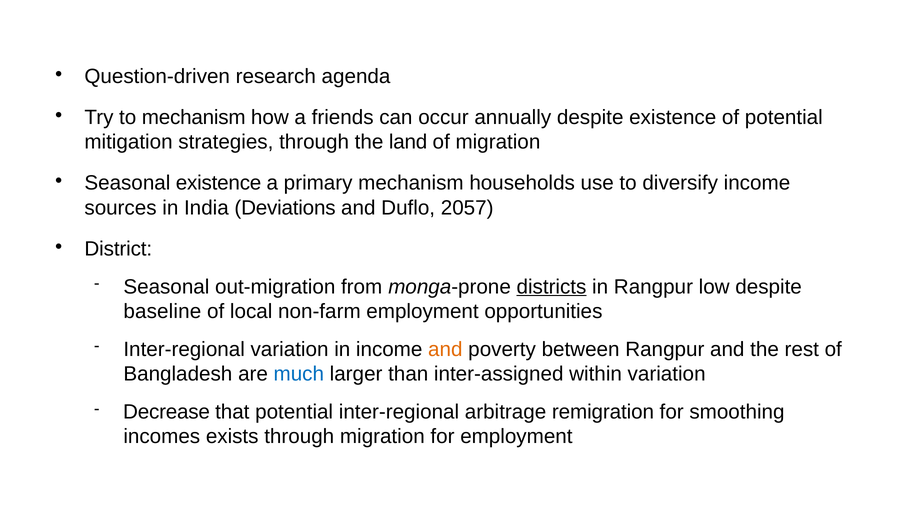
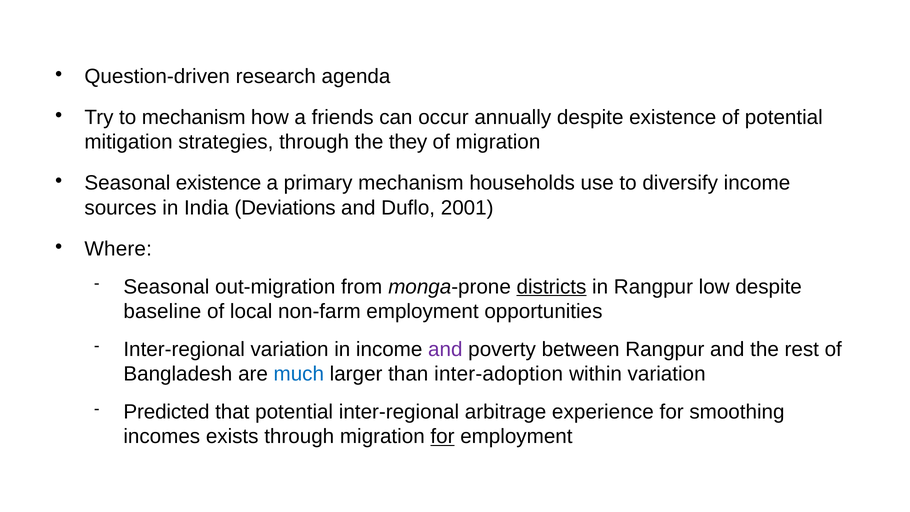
land: land -> they (408, 142)
2057: 2057 -> 2001 (467, 208)
District: District -> Where (118, 249)
and colour: orange -> purple (445, 349)
inter-assigned: inter-assigned -> inter-adoption (499, 374)
Decrease: Decrease -> Predicted (166, 412)
remigration: remigration -> experience (603, 412)
for underline: none -> present (442, 436)
